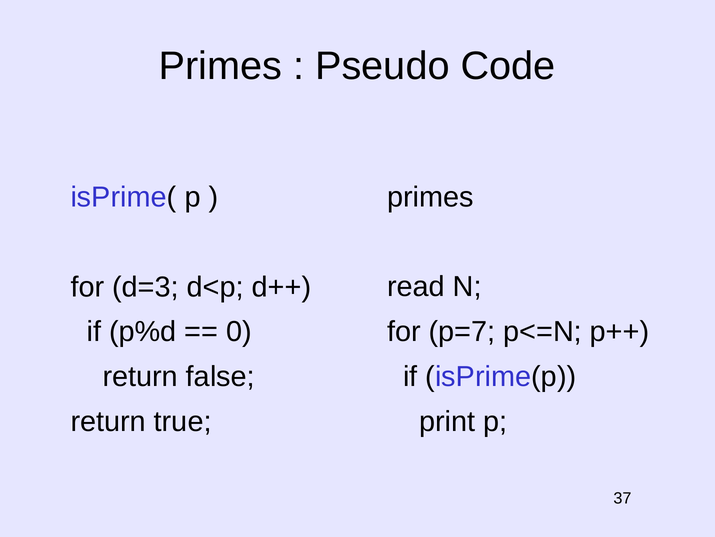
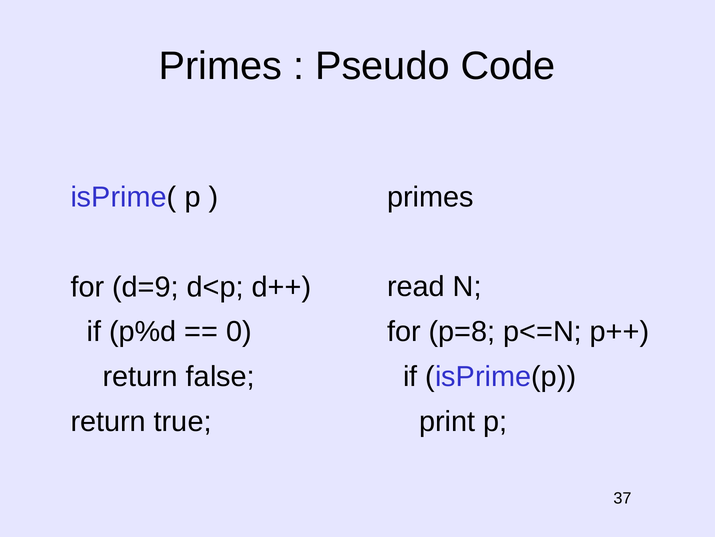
d=3: d=3 -> d=9 (146, 287)
p=7: p=7 -> p=8 (462, 332)
